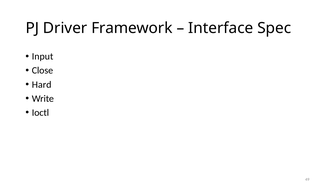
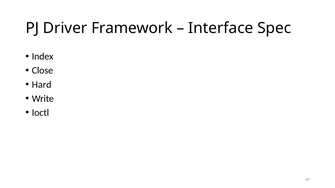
Input: Input -> Index (43, 57)
